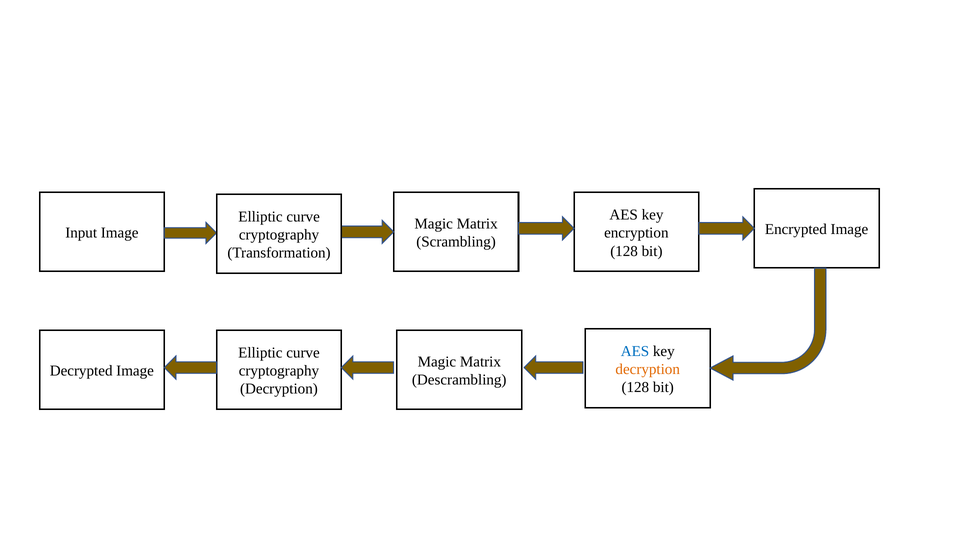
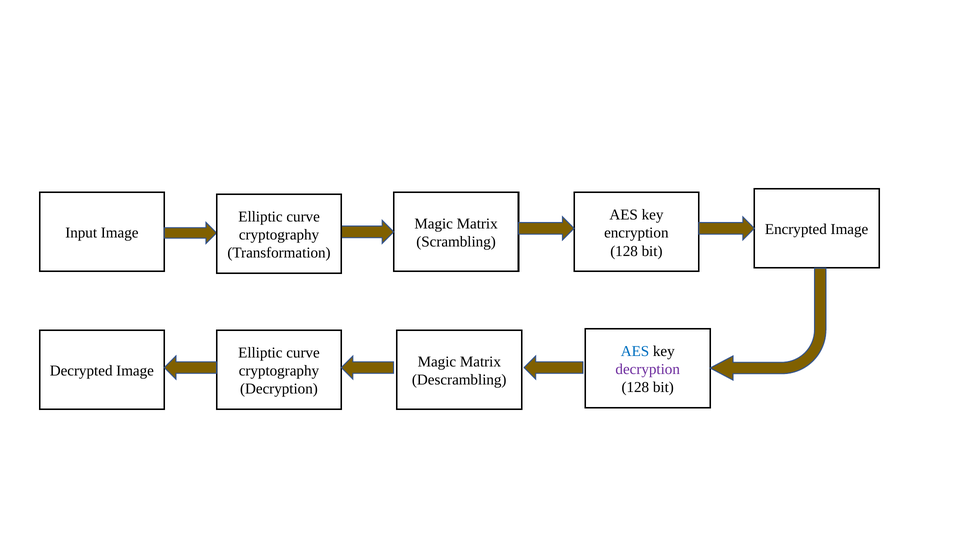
decryption colour: orange -> purple (648, 369)
